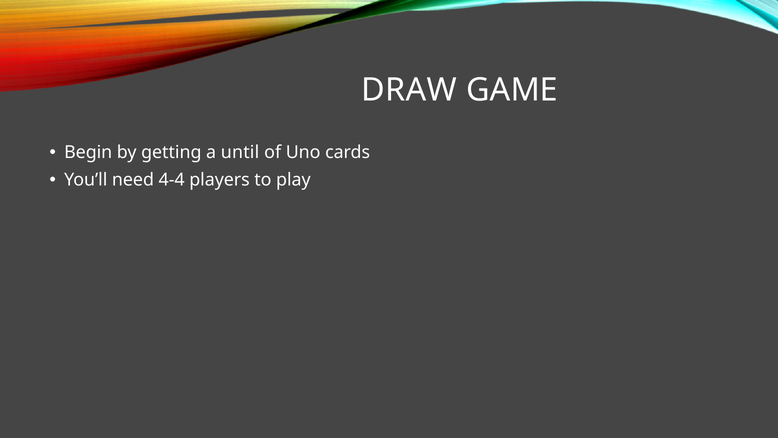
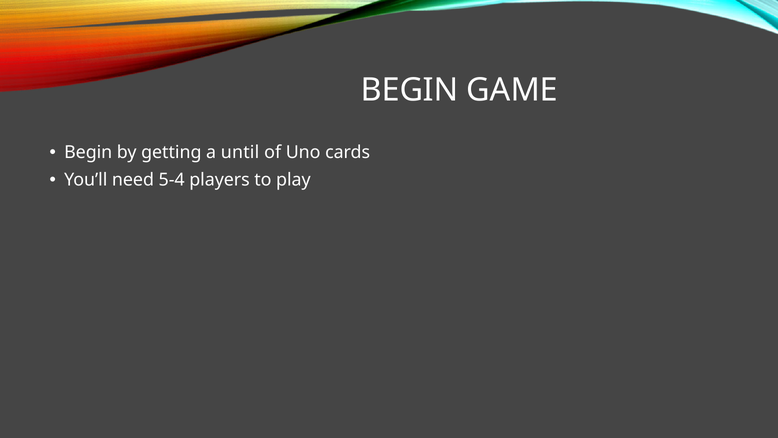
DRAW: DRAW -> BEGIN (410, 90)
4-4: 4-4 -> 5-4 (172, 180)
